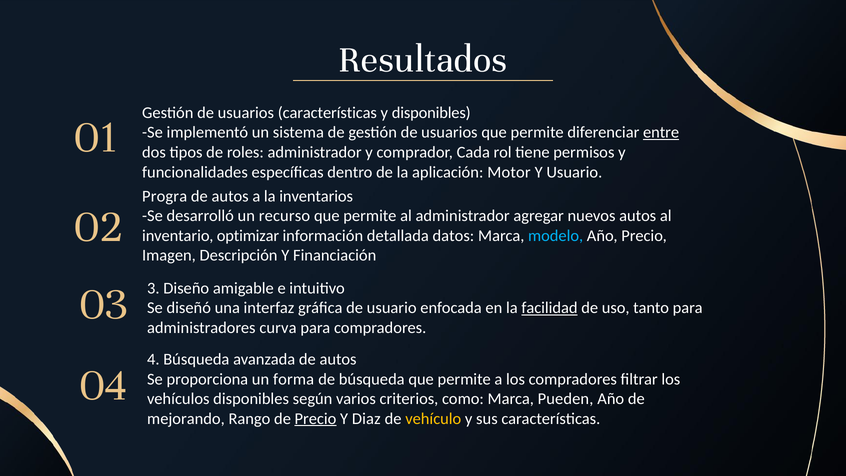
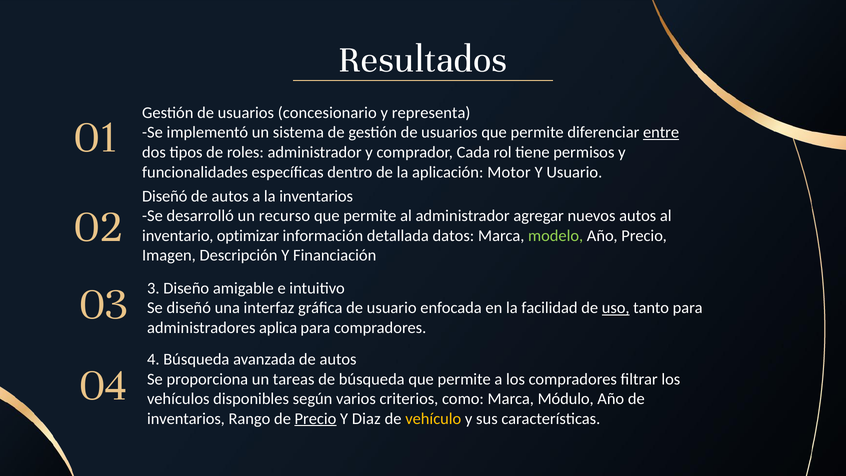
usuarios características: características -> concesionario (327, 113)
y disponibles: disponibles -> representa (431, 113)
Progra: Progra -> Diseñó (165, 196)
modelo colour: light blue -> light green (556, 236)
facilidad underline: present -> none (550, 308)
uso underline: none -> present (616, 308)
curva: curva -> aplica (278, 328)
forma: forma -> tareas (294, 379)
Pueden: Pueden -> Módulo (566, 399)
mejorando: mejorando -> inventarios (186, 419)
